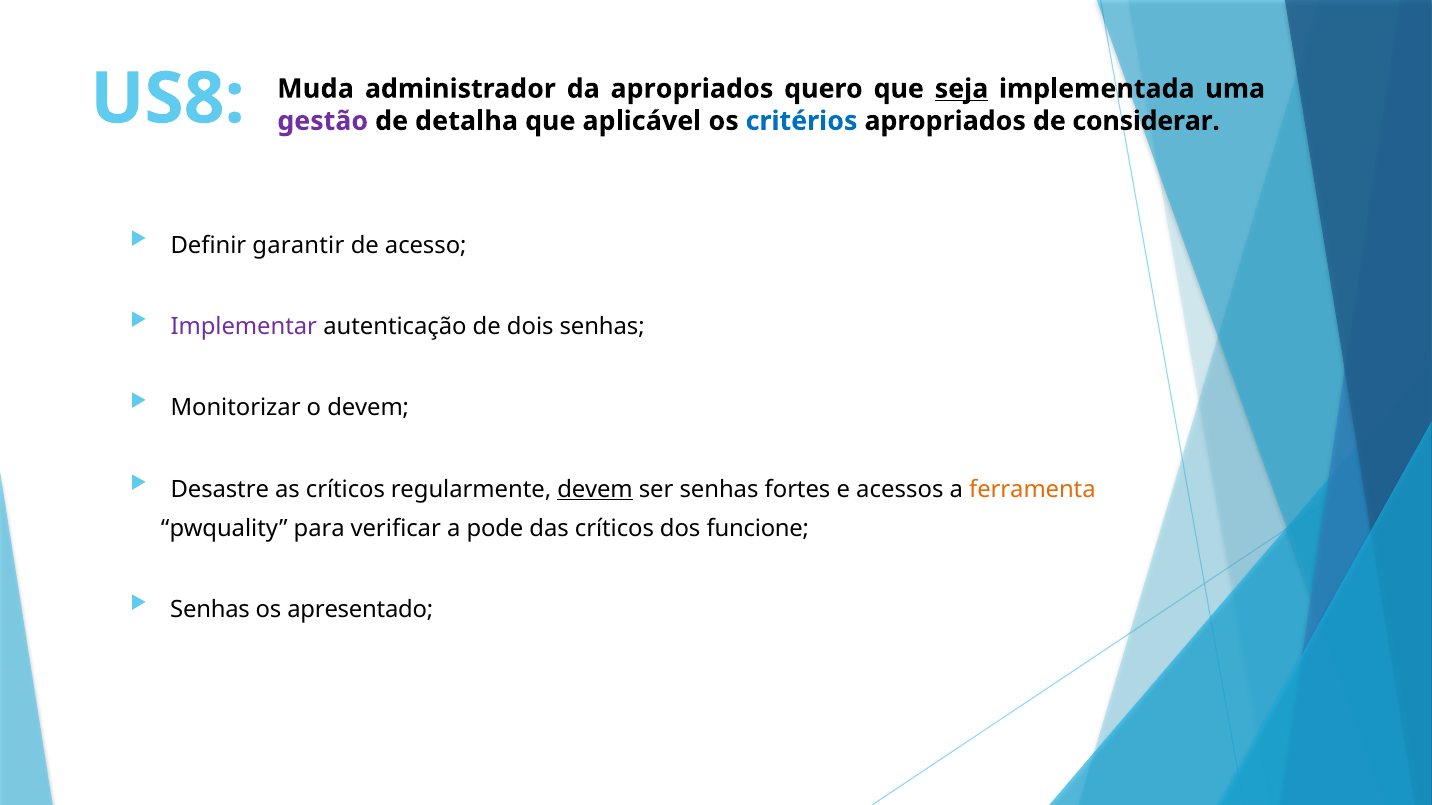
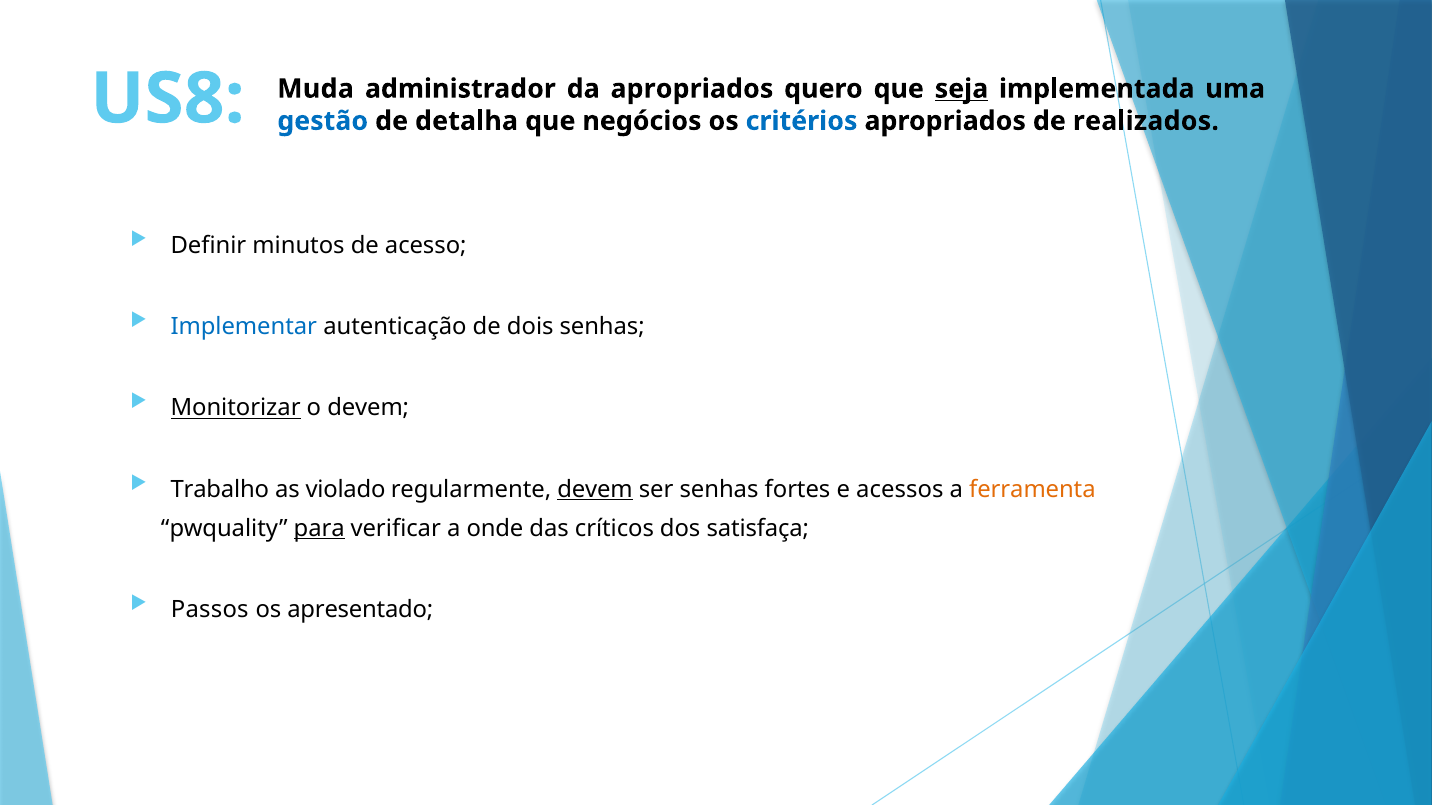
gestão colour: purple -> blue (323, 121)
aplicável: aplicável -> negócios (642, 121)
considerar: considerar -> realizados (1146, 121)
garantir: garantir -> minutos (299, 246)
Implementar colour: purple -> blue (244, 327)
Monitorizar underline: none -> present (236, 408)
Desastre: Desastre -> Trabalho (220, 490)
as críticos: críticos -> violado (346, 490)
para underline: none -> present (319, 529)
pode: pode -> onde (495, 529)
funcione: funcione -> satisfaça (758, 529)
Senhas: Senhas -> Passos (210, 610)
